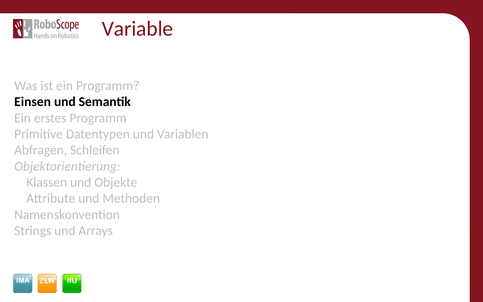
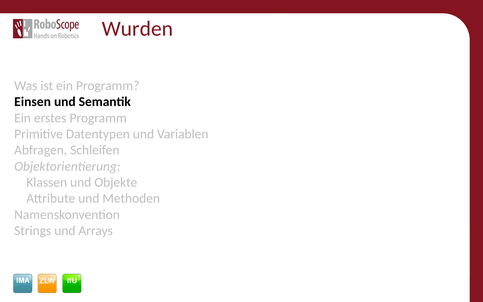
Variable: Variable -> Wurden (137, 29)
